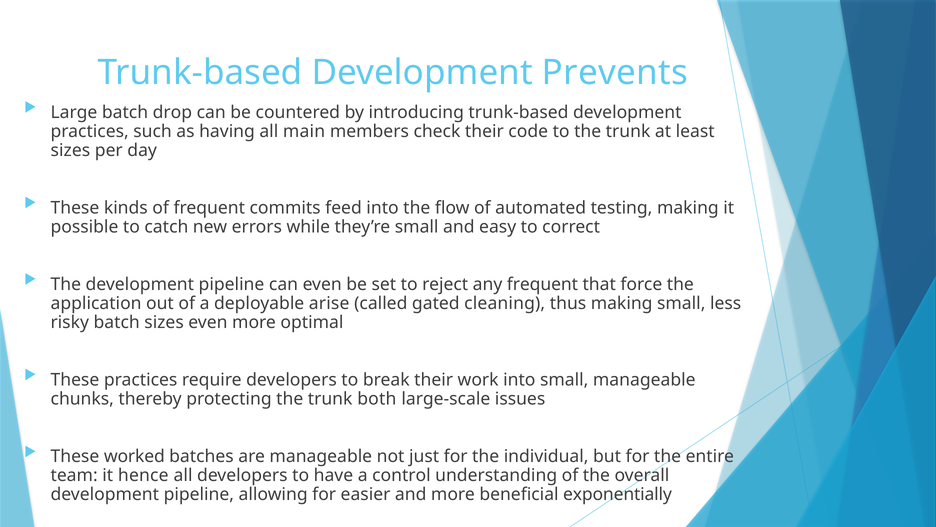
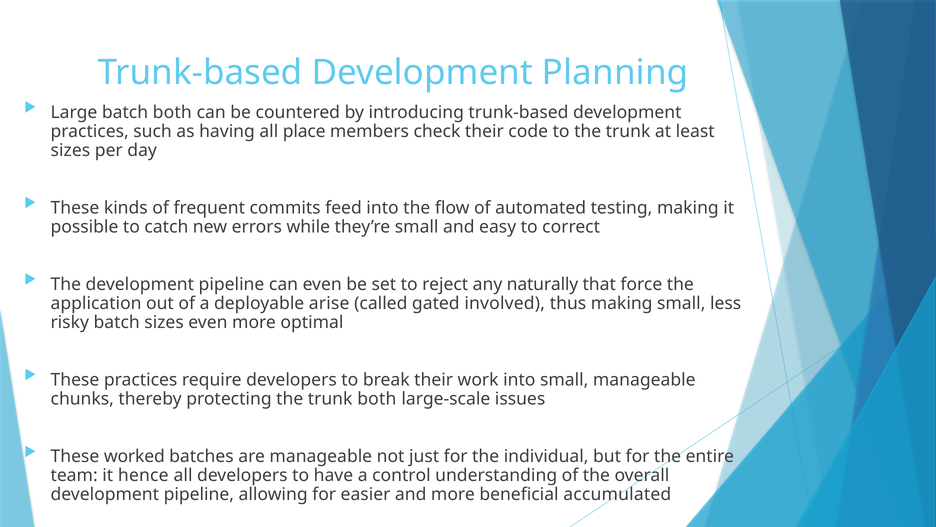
Prevents: Prevents -> Planning (615, 72)
batch drop: drop -> both (172, 112)
main: main -> place (304, 131)
any frequent: frequent -> naturally (542, 284)
cleaning: cleaning -> involved (505, 303)
exponentially: exponentially -> accumulated (617, 494)
